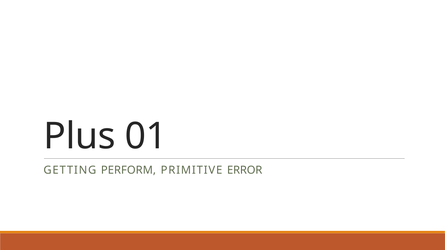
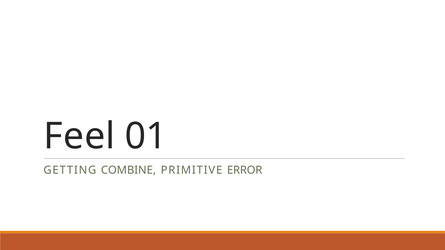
Plus: Plus -> Feel (79, 136)
PERFORM: PERFORM -> COMBINE (128, 170)
